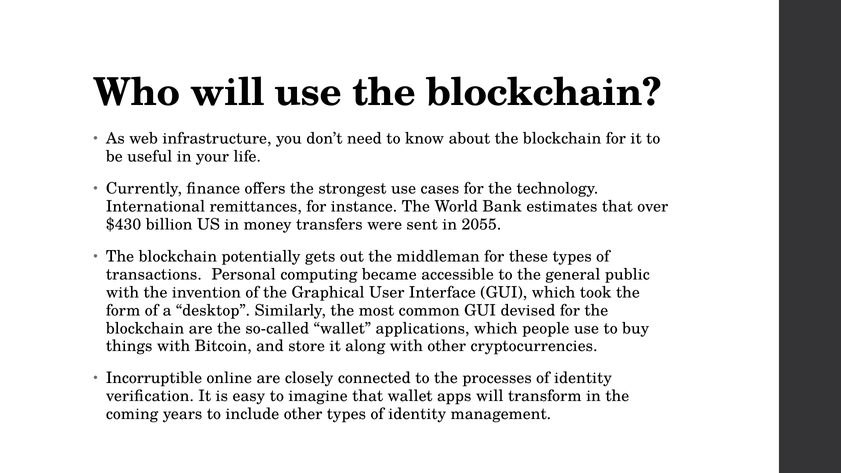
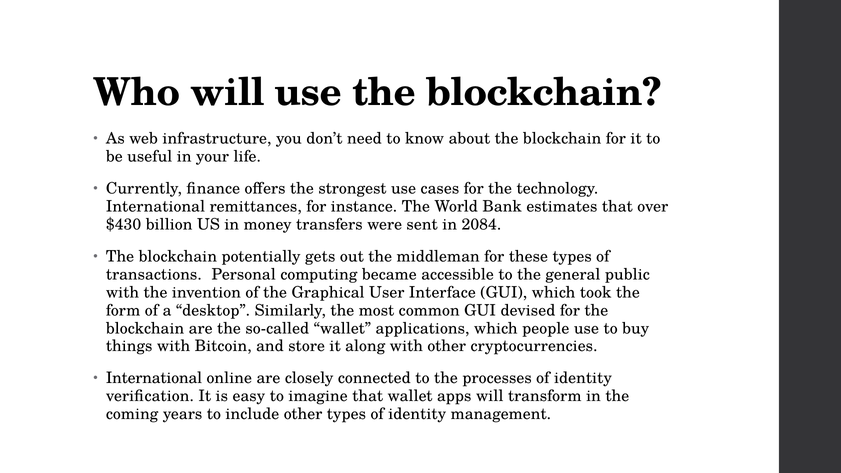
2055: 2055 -> 2084 (481, 224)
Incorruptible: Incorruptible -> International (154, 378)
